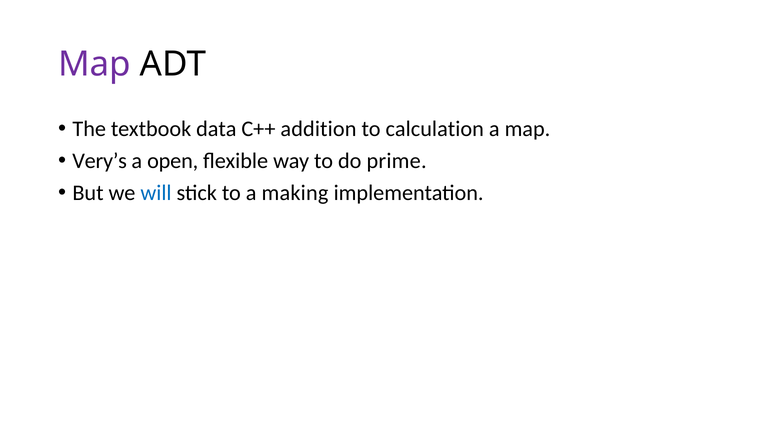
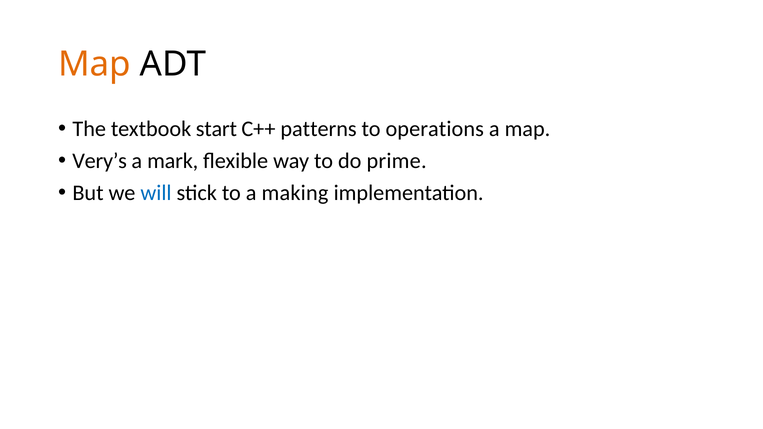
Map colour: purple -> orange (95, 64)
data: data -> start (216, 129)
addition: addition -> patterns (319, 129)
calculation: calculation -> operations (435, 129)
open: open -> mark (173, 161)
